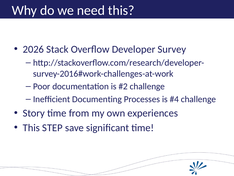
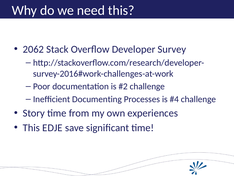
2026: 2026 -> 2062 (33, 49)
STEP: STEP -> EDJE (52, 127)
